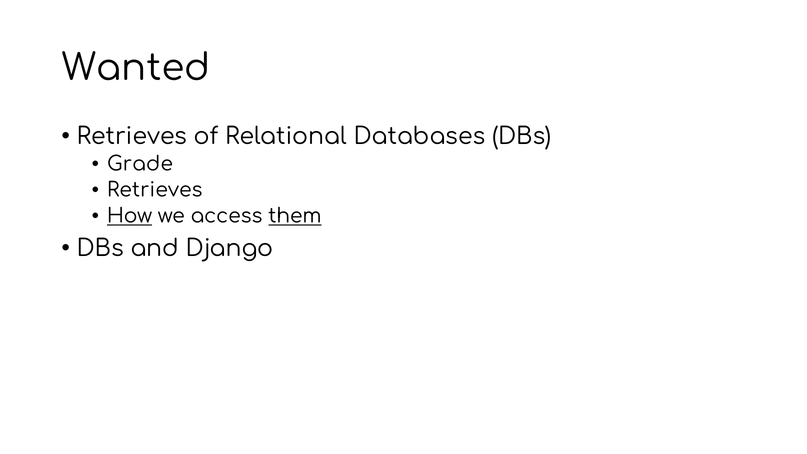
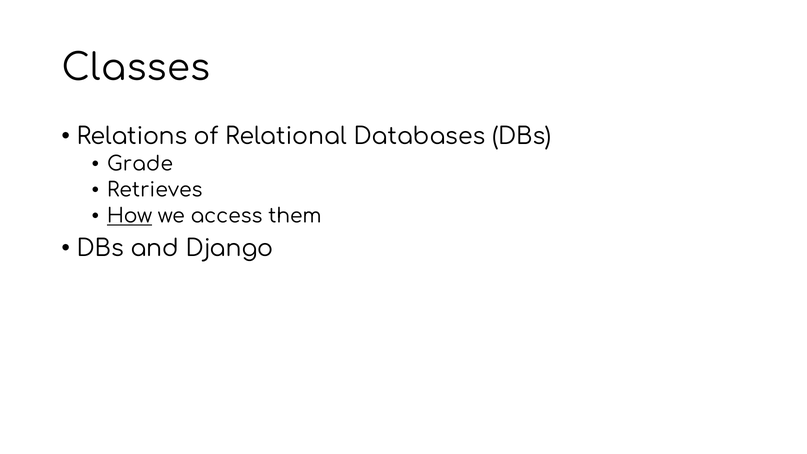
Wanted: Wanted -> Classes (136, 68)
Retrieves: Retrieves -> Relations (132, 136)
them underline: present -> none (295, 216)
